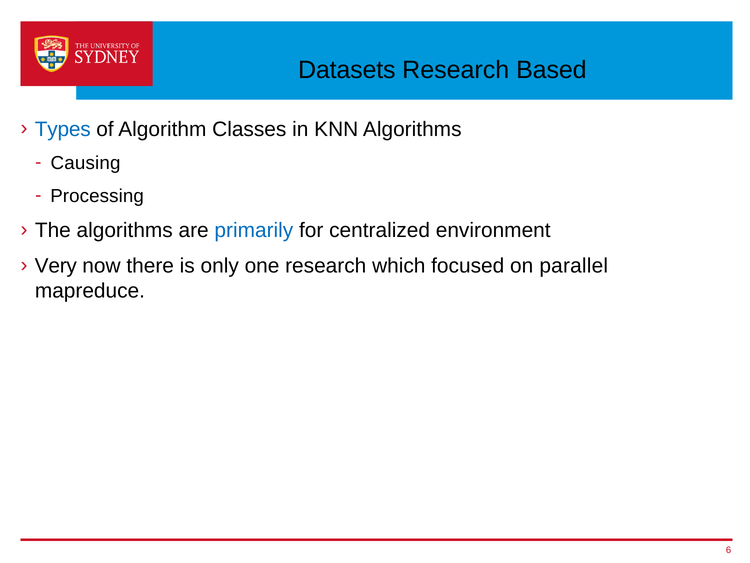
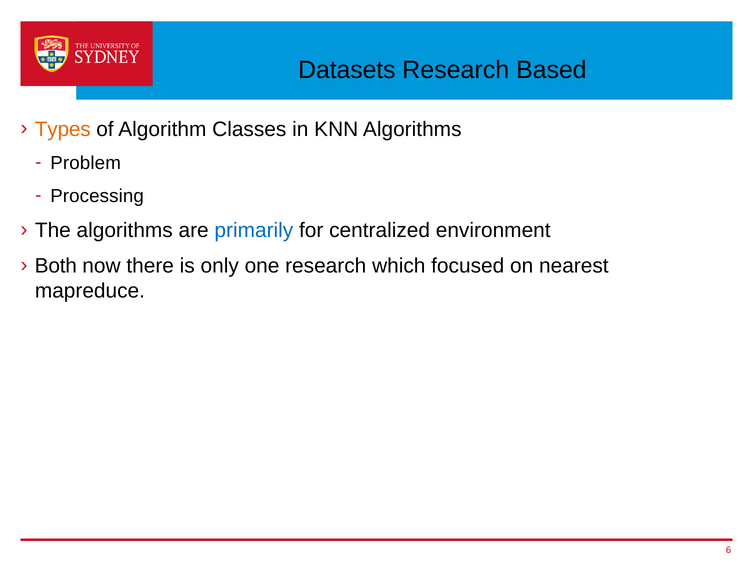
Types colour: blue -> orange (63, 129)
Causing: Causing -> Problem (86, 163)
Very: Very -> Both (56, 266)
parallel: parallel -> nearest (574, 266)
